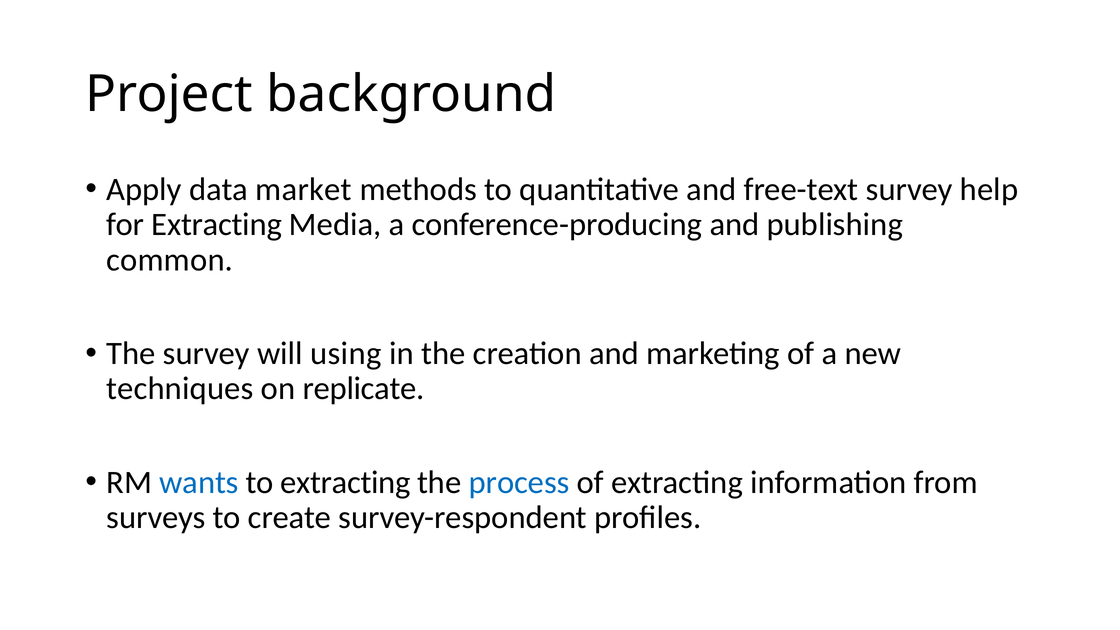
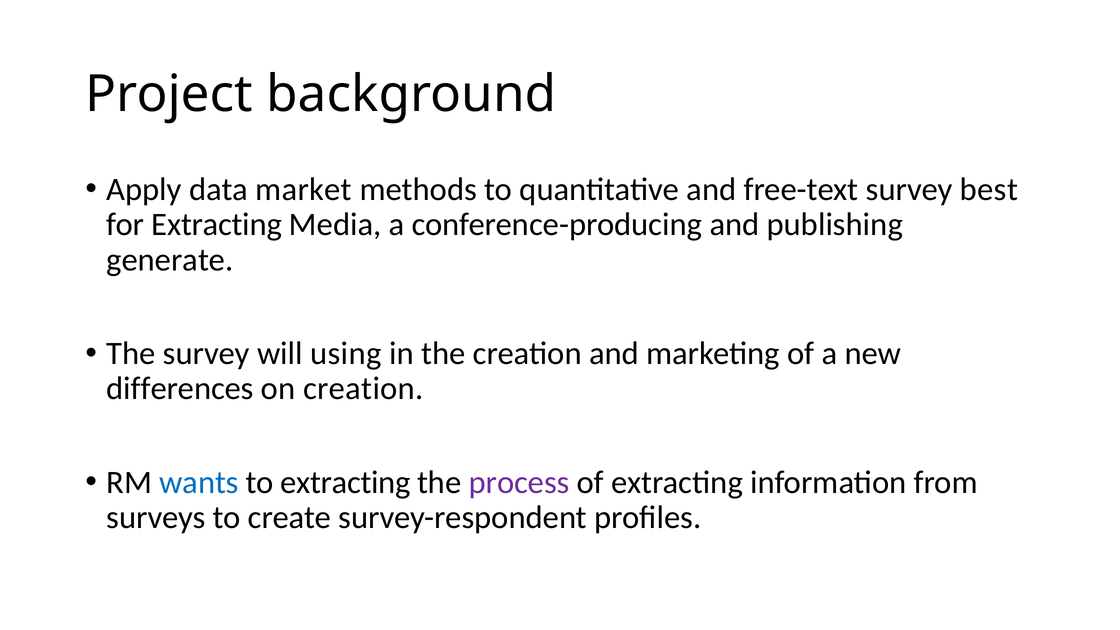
help: help -> best (989, 189)
common: common -> generate (170, 260)
techniques: techniques -> differences (180, 389)
on replicate: replicate -> creation (363, 389)
process colour: blue -> purple (519, 482)
